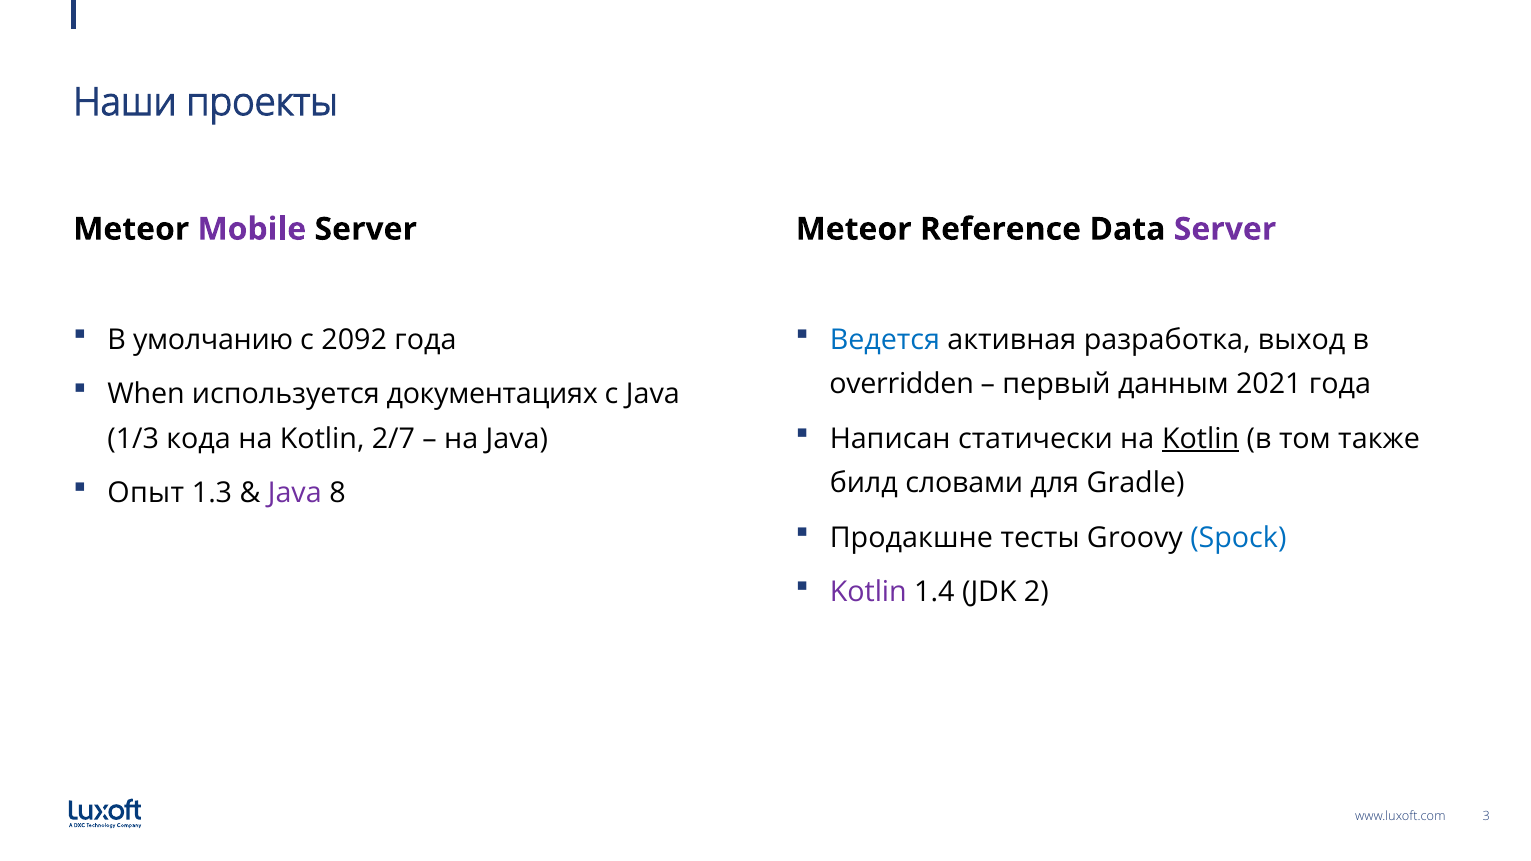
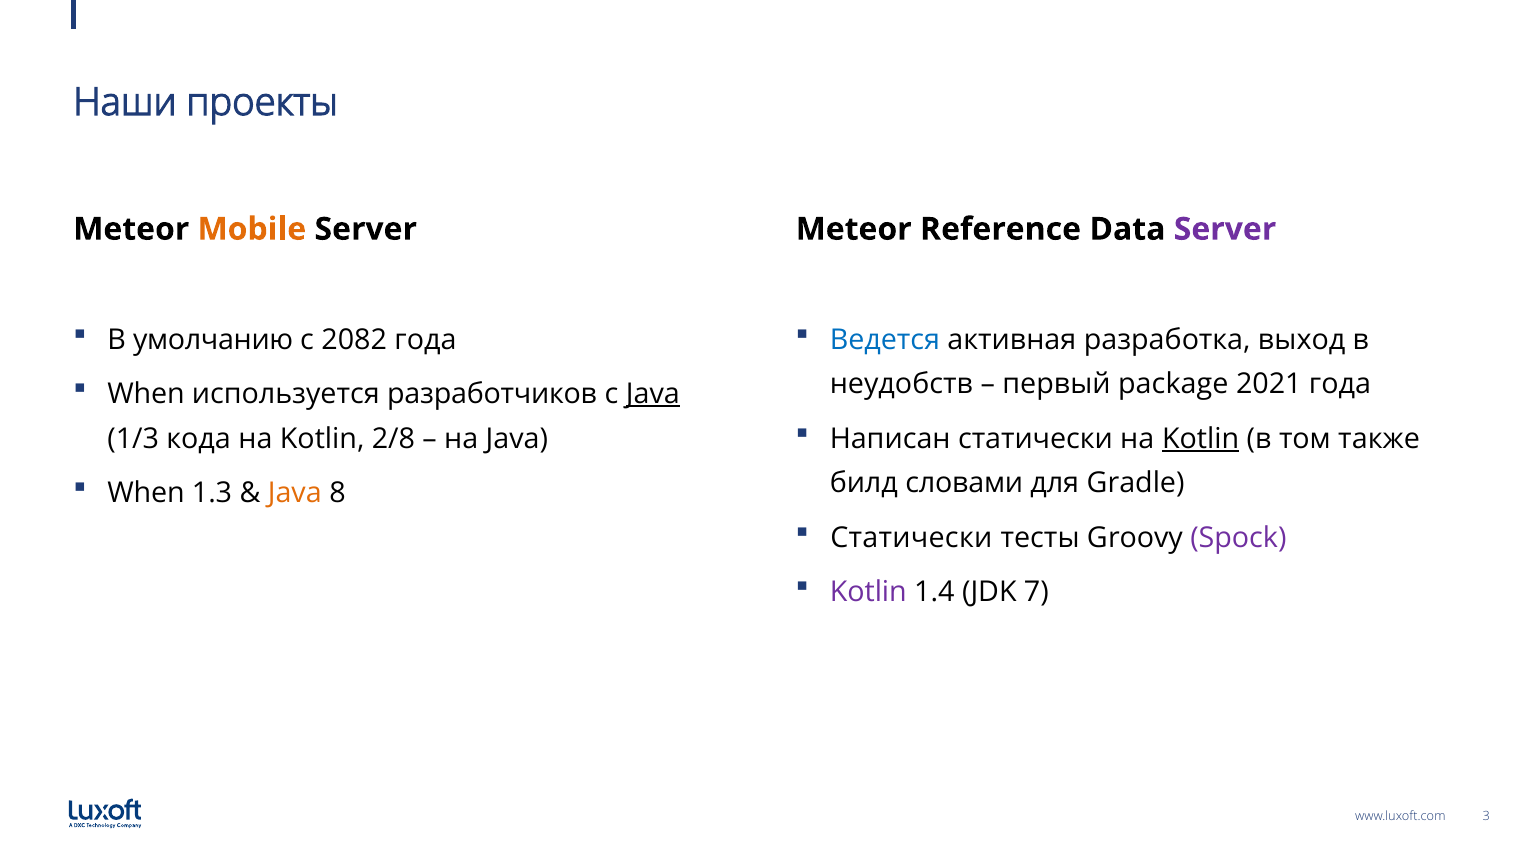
Mobile colour: purple -> orange (252, 229)
2092: 2092 -> 2082 (354, 340)
overridden: overridden -> неудобств (901, 384)
данным: данным -> package (1173, 384)
документациях: документациях -> разработчиков (492, 394)
Java underline: none -> present (653, 394)
2/7: 2/7 -> 2/8 (393, 439)
Опыт: Опыт -> When (146, 493)
Java colour: purple -> orange (295, 493)
Продакшне: Продакшне -> Статически (911, 538)
Spock colour: blue -> purple (1238, 538)
2: 2 -> 7 (1036, 592)
